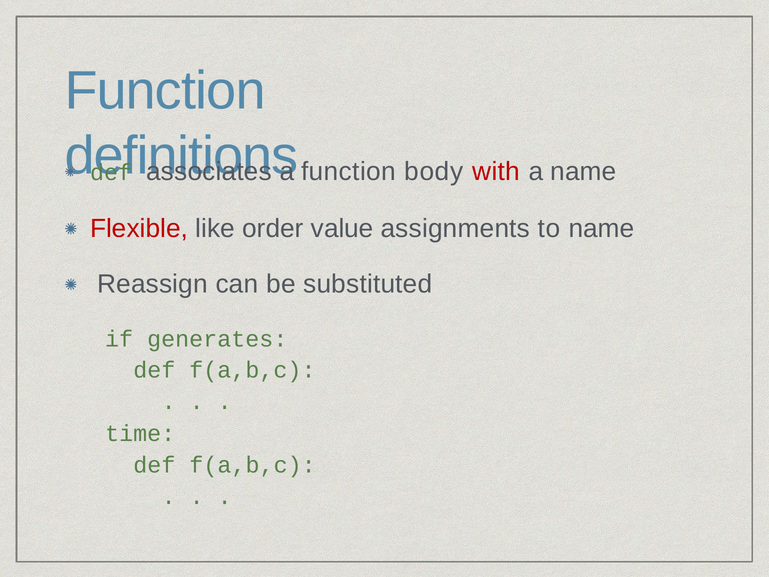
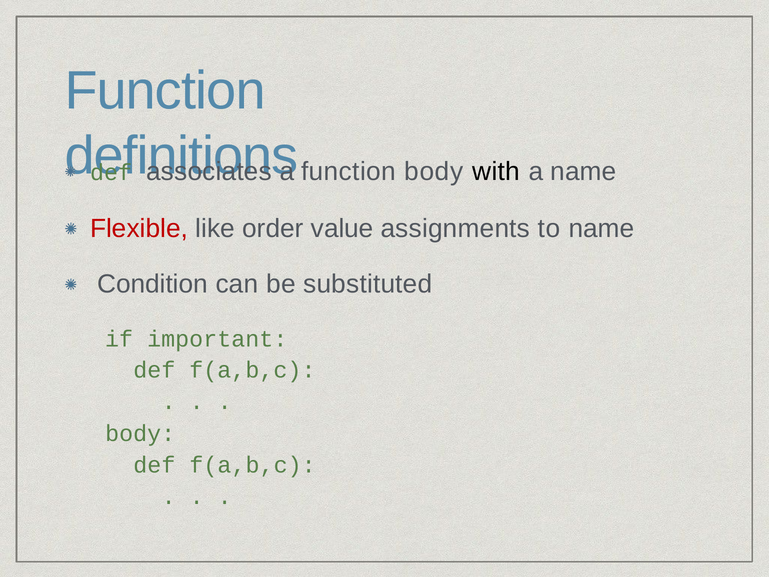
with colour: red -> black (496, 172)
Reassign: Reassign -> Condition (153, 284)
generates: generates -> important (217, 339)
time: time -> body (140, 433)
